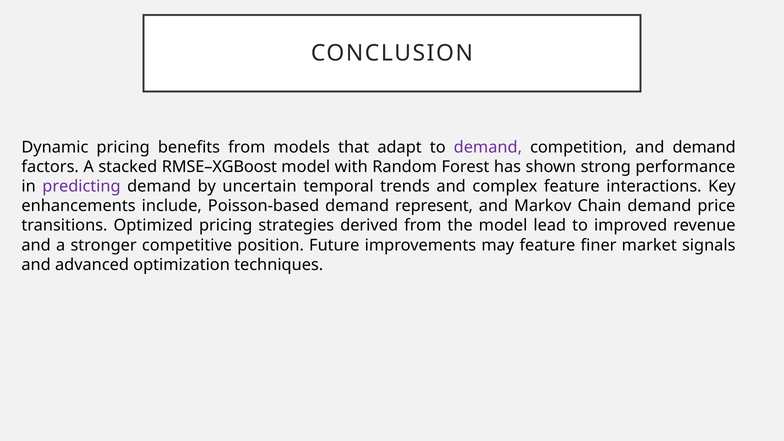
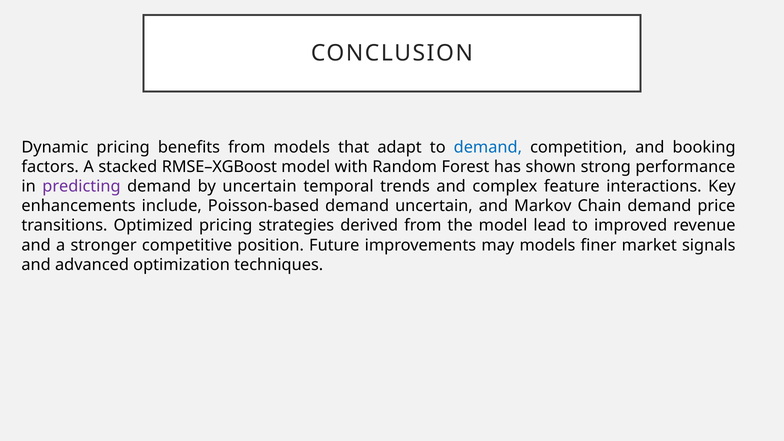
demand colour: purple -> blue (488, 147)
and demand: demand -> booking (704, 147)
demand represent: represent -> uncertain (434, 206)
may feature: feature -> models (547, 245)
